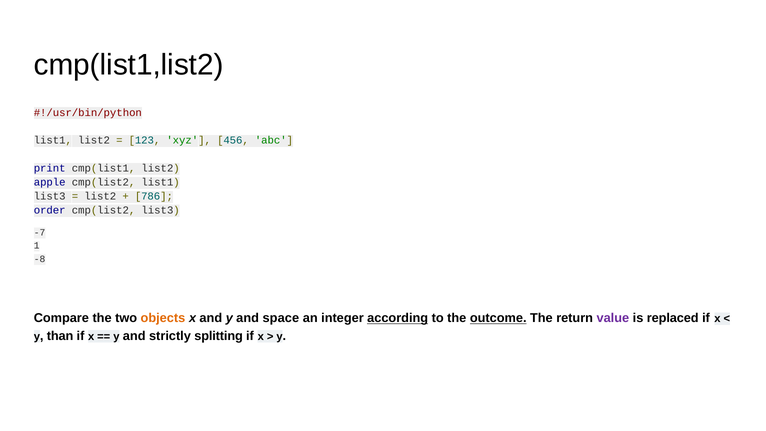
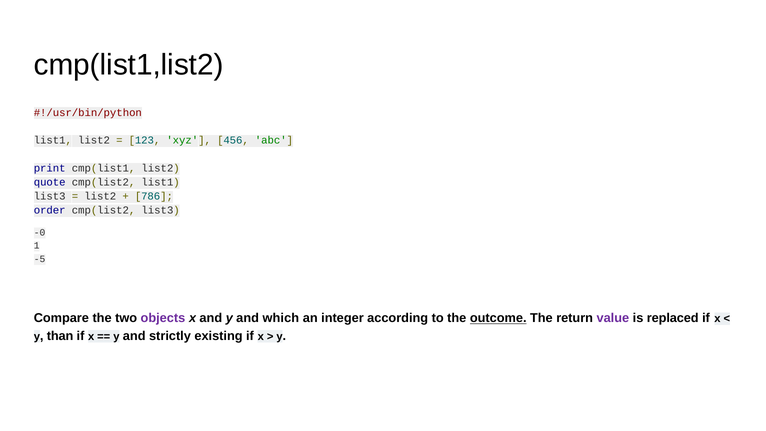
apple: apple -> quote (50, 182)
-7: -7 -> -0 (40, 232)
-8: -8 -> -5 (40, 259)
objects colour: orange -> purple (163, 318)
space: space -> which (281, 318)
according underline: present -> none (398, 318)
splitting: splitting -> existing (219, 336)
